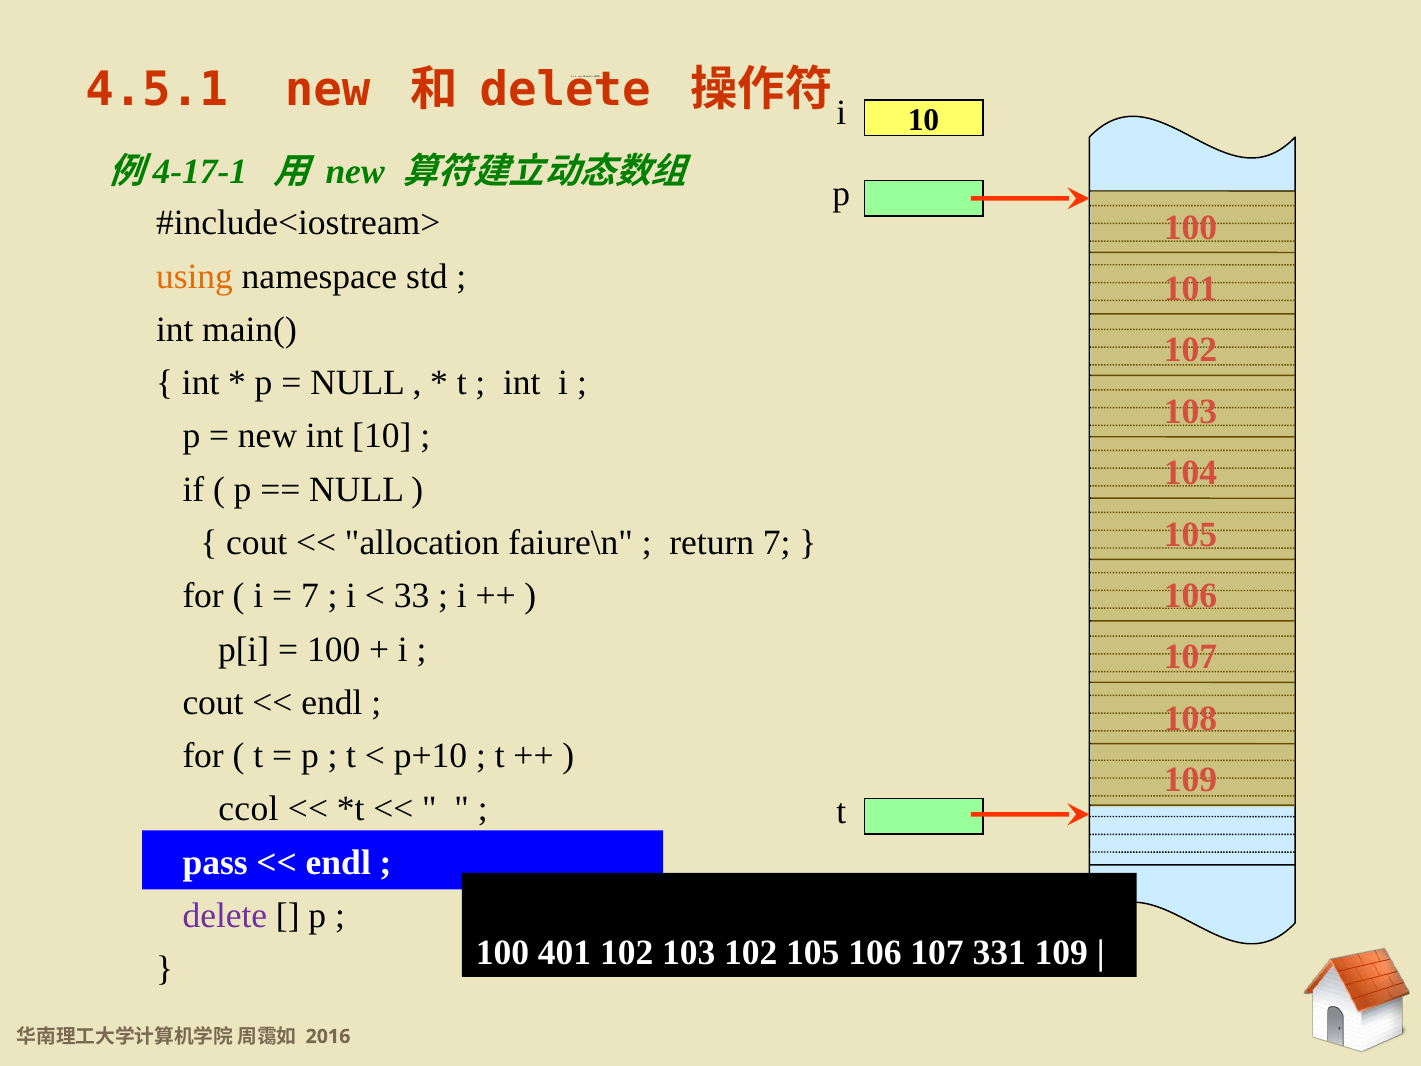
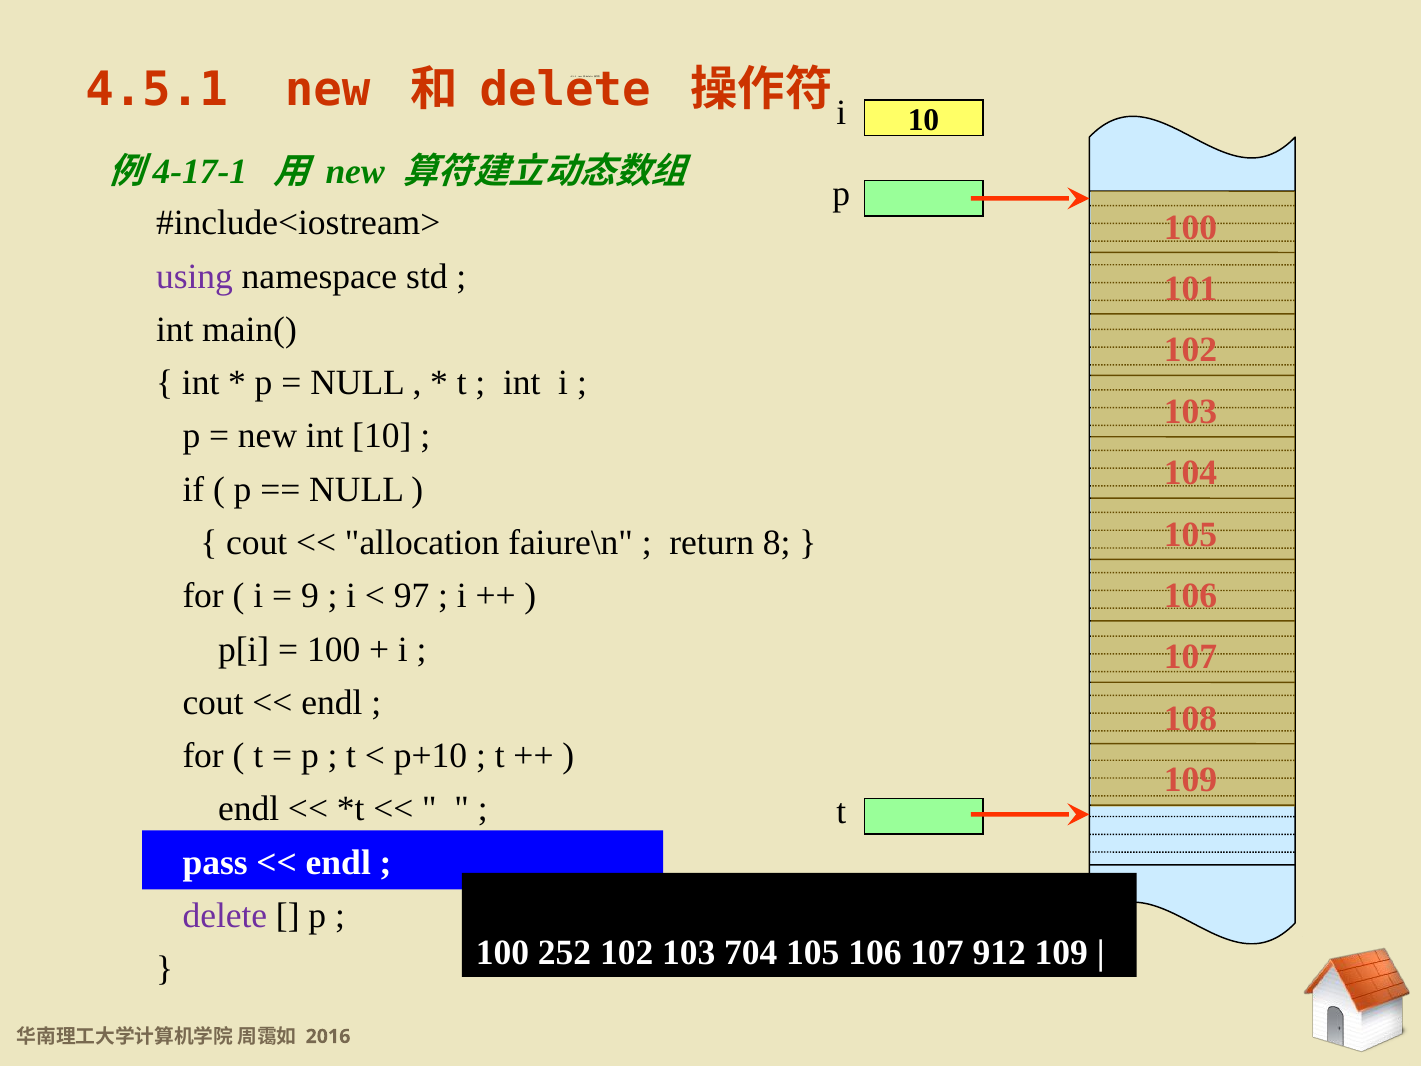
using colour: orange -> purple (195, 276)
return 7: 7 -> 8 (777, 543)
7: 7 -> 9 (310, 596)
33: 33 -> 97 (412, 596)
ccol: ccol -> endl (249, 809)
401: 401 -> 252 (564, 952)
103 102: 102 -> 704 (751, 952)
331: 331 -> 912 (999, 952)
